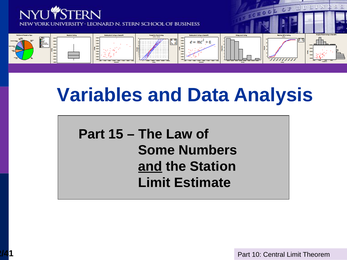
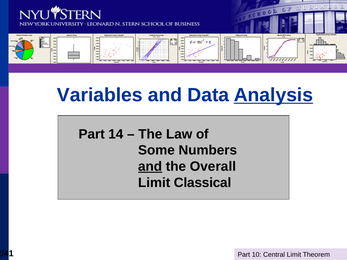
Analysis underline: none -> present (273, 95)
15: 15 -> 14 (116, 134)
Station: Station -> Overall (213, 167)
Estimate: Estimate -> Classical (203, 183)
